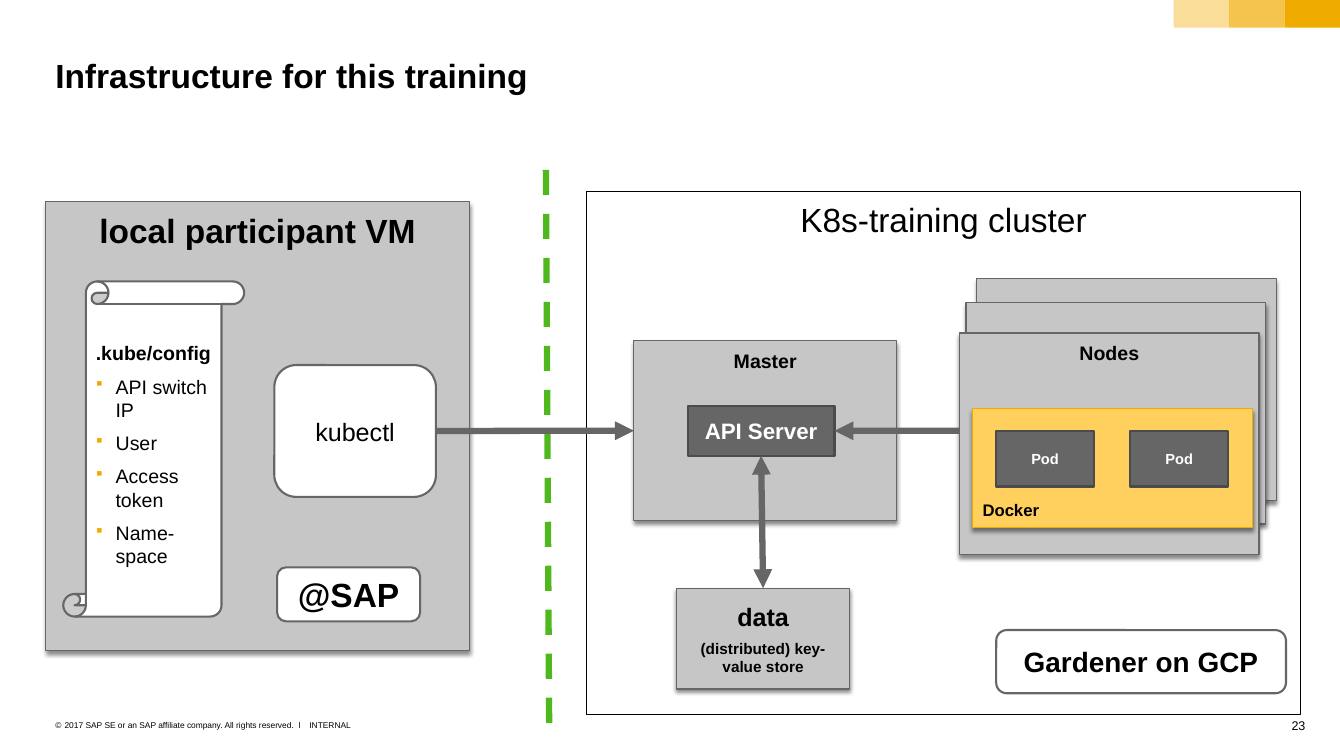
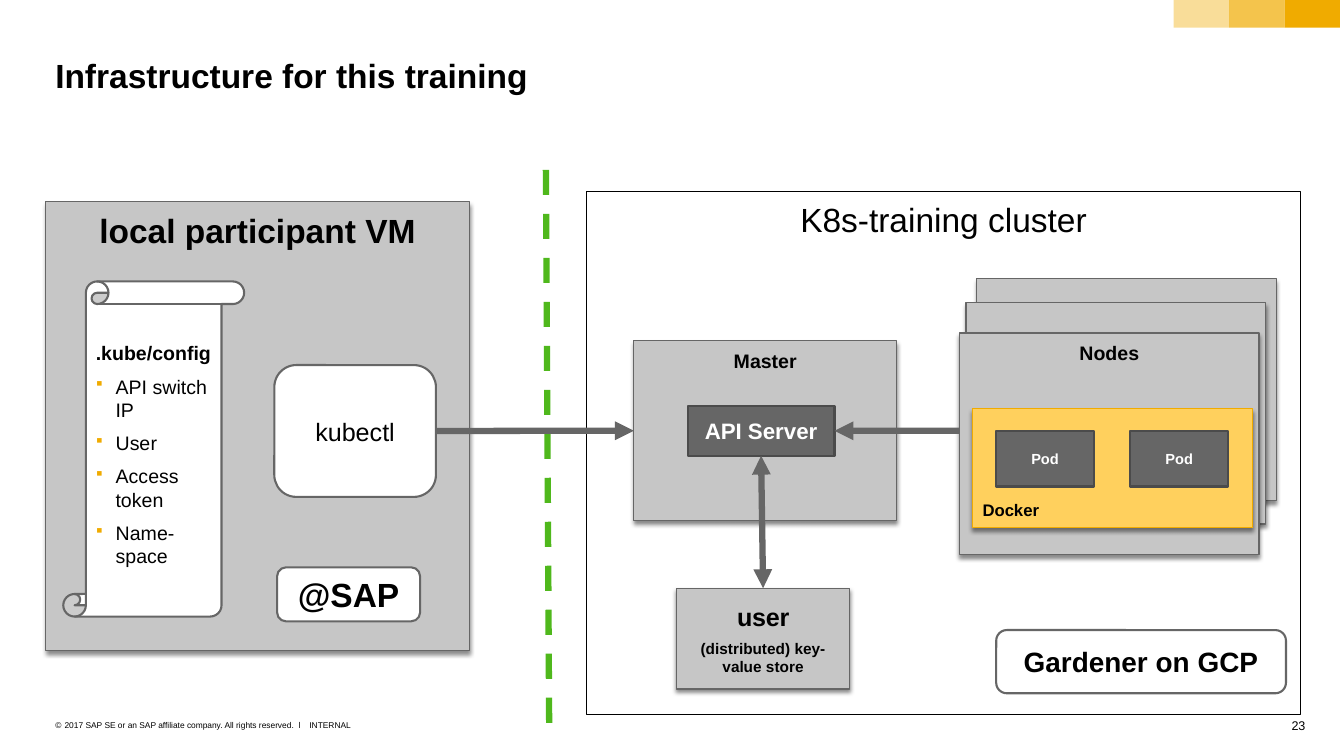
data: data -> user (763, 619)
